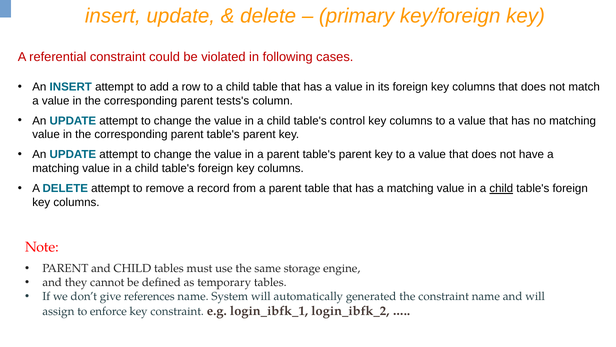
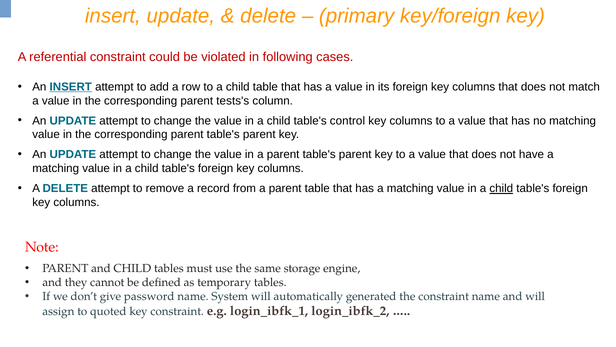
INSERT underline: none -> present (71, 87)
references: references -> password (149, 296)
enforce: enforce -> quoted (108, 311)
